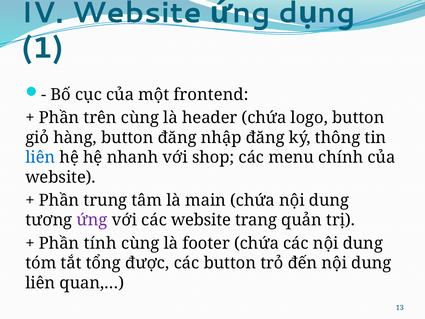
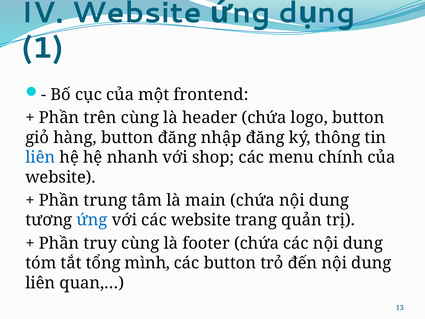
ứng colour: purple -> blue (92, 220)
tính: tính -> truy (100, 243)
được: được -> mình (147, 263)
